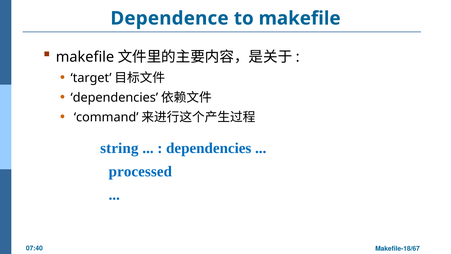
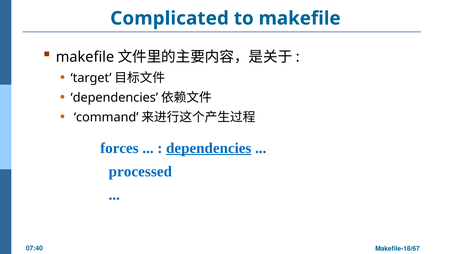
Dependence: Dependence -> Complicated (170, 18)
string: string -> forces (119, 148)
dependencies underline: none -> present (209, 148)
